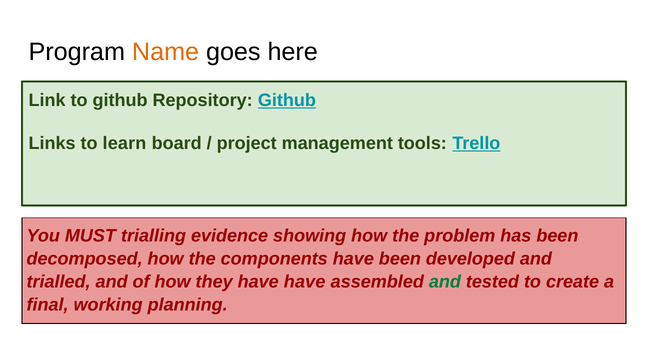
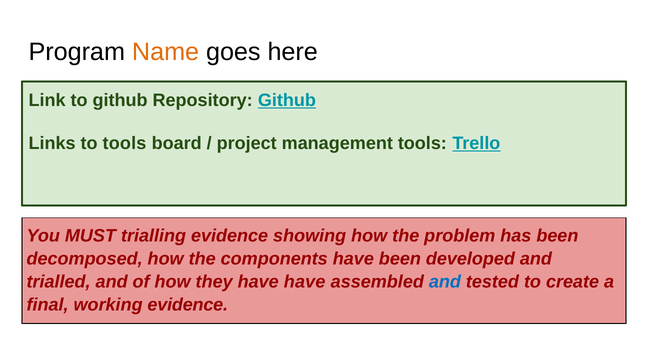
to learn: learn -> tools (124, 143)
and colour: green -> blue (445, 282)
working planning: planning -> evidence (188, 305)
